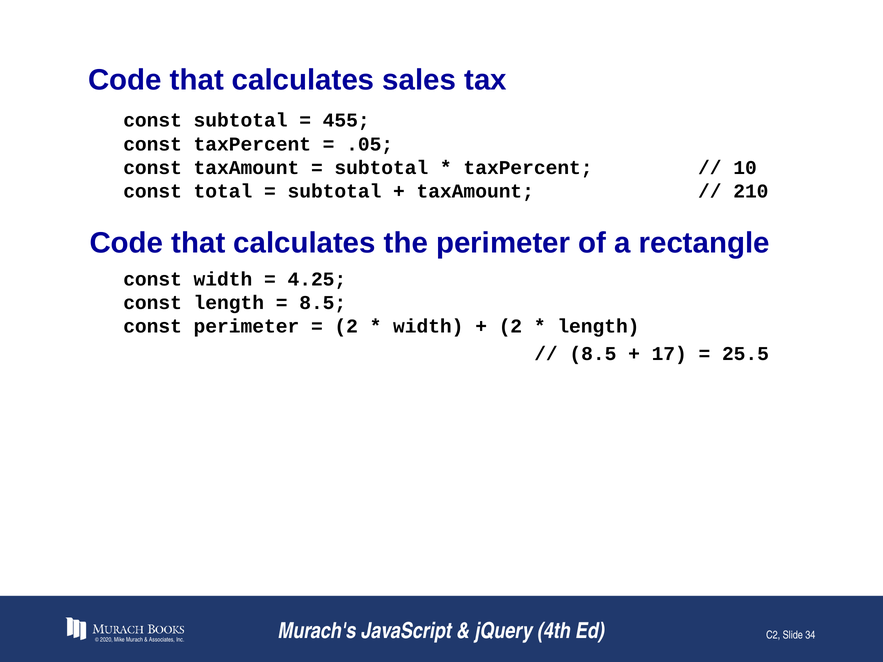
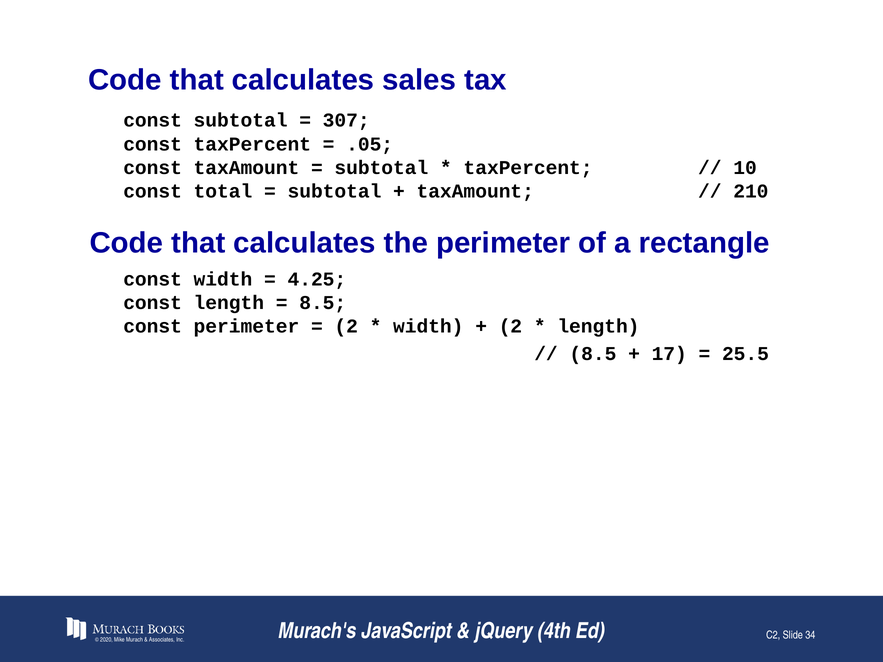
455: 455 -> 307 (346, 121)
